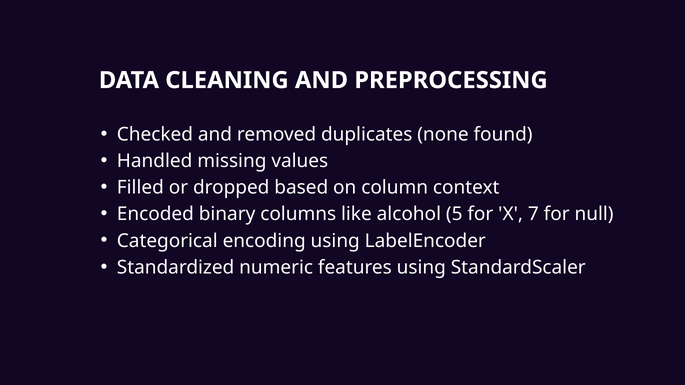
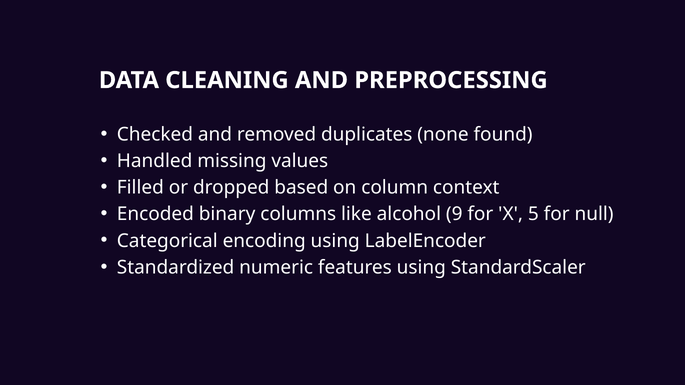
5: 5 -> 9 (454, 214)
7: 7 -> 5 (533, 214)
